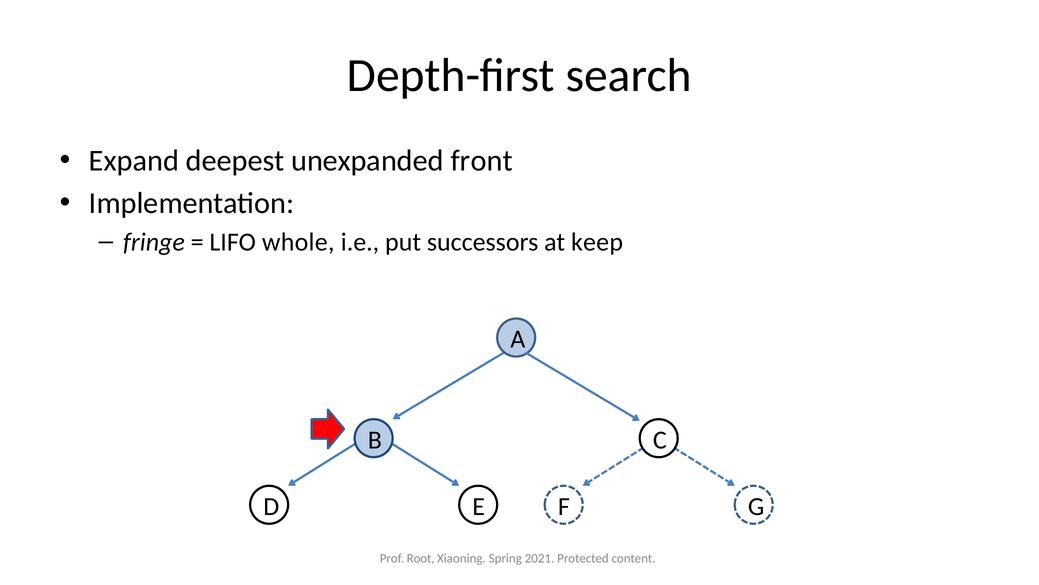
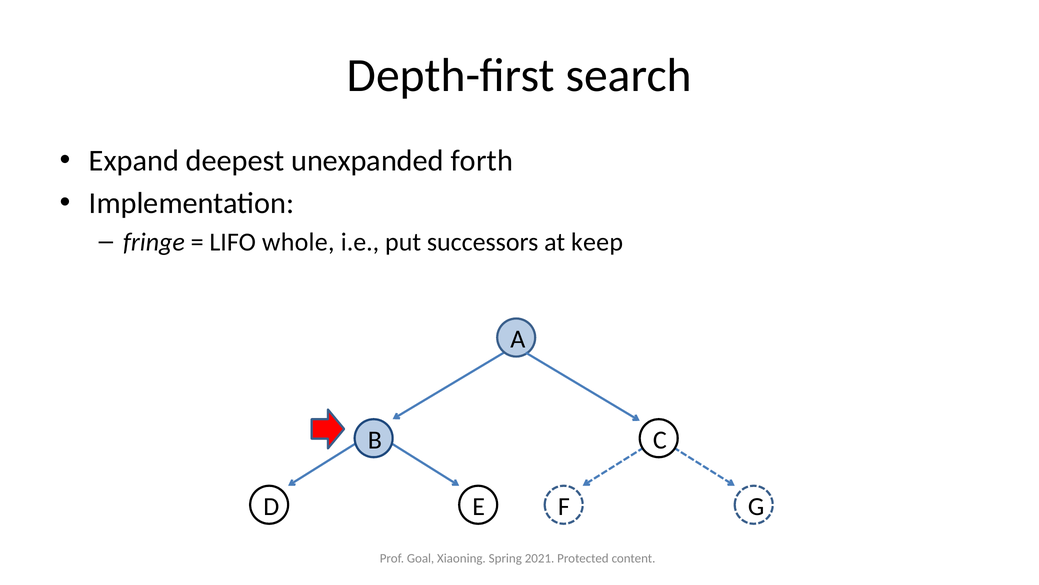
front: front -> forth (482, 161)
Root: Root -> Goal (421, 558)
